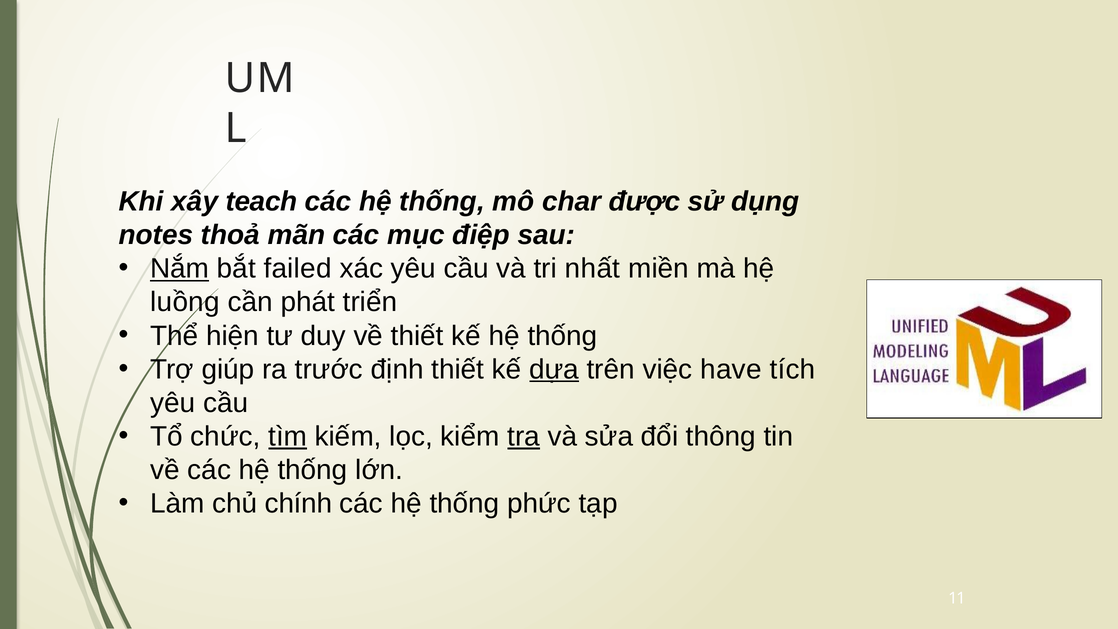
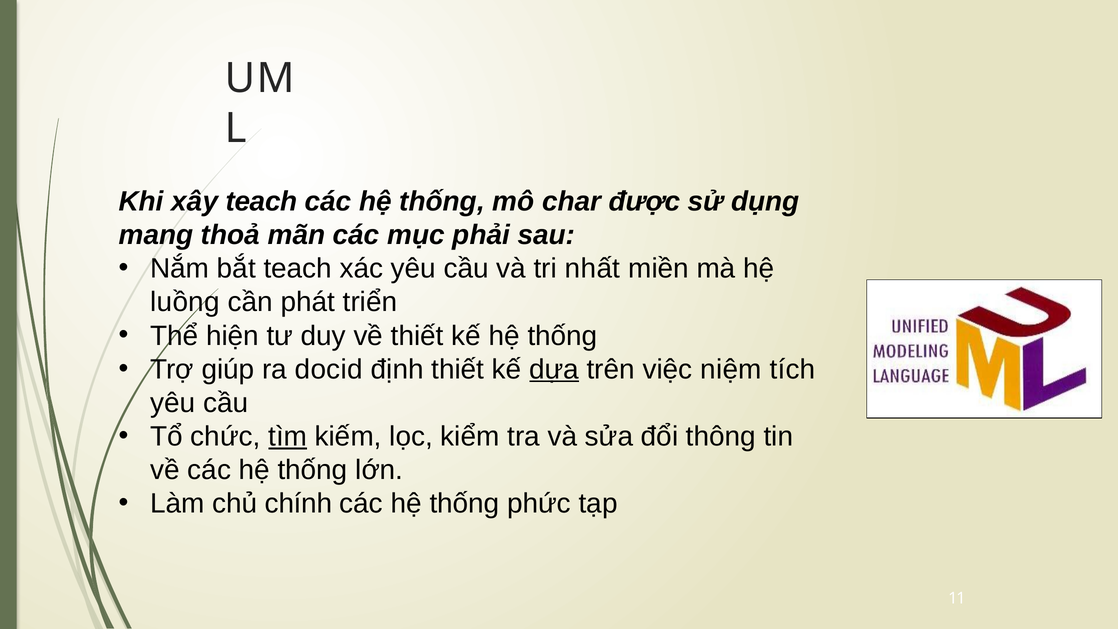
notes: notes -> mang (156, 235)
điệp: điệp -> phải (481, 235)
Nắm underline: present -> none (180, 269)
bắt failed: failed -> teach (298, 269)
trước: trước -> docid (329, 369)
have: have -> niệm (731, 369)
tra underline: present -> none (524, 436)
